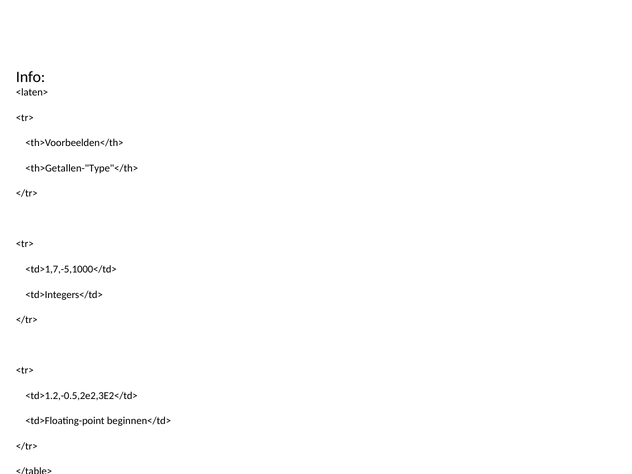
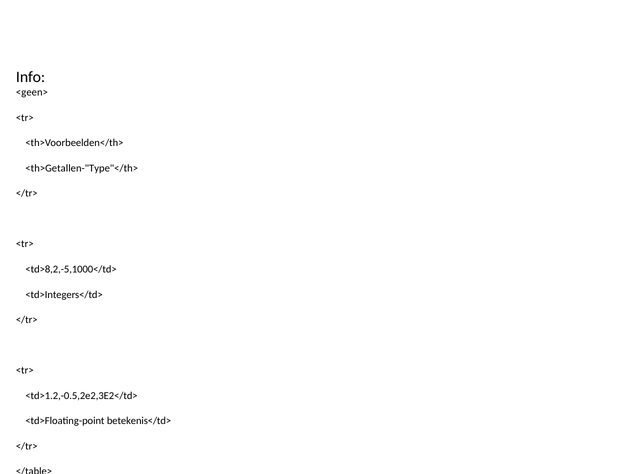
<laten>: <laten> -> <geen> (32, 92)
<td>1,7,-5,1000</td>: <td>1,7,-5,1000</td> -> <td>8,2,-5,1000</td> (71, 269)
beginnen</td>: beginnen</td> -> betekenis</td> (139, 421)
